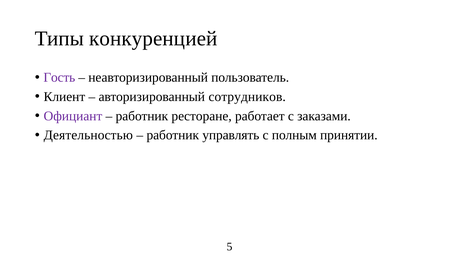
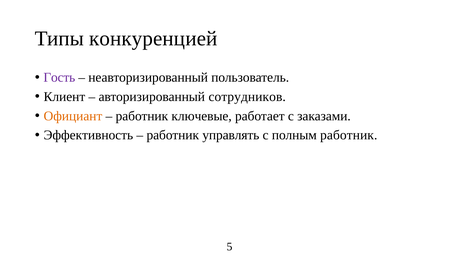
Официант colour: purple -> orange (73, 116)
ресторане: ресторане -> ключевые (202, 116)
Деятельностью: Деятельностью -> Эффективность (88, 135)
полным принятии: принятии -> работник (349, 135)
